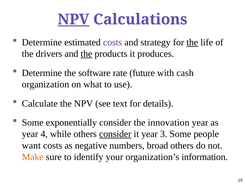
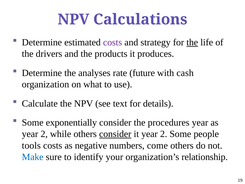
NPV underline: present -> none (73, 19)
the underline: present -> none (86, 54)
software: software -> analyses (94, 73)
innovation: innovation -> procedures (169, 122)
4: 4 -> 2 (44, 134)
it year 3: 3 -> 2 (164, 134)
want: want -> tools (31, 145)
broad: broad -> come (157, 145)
Make colour: orange -> blue (33, 157)
information: information -> relationship (205, 157)
